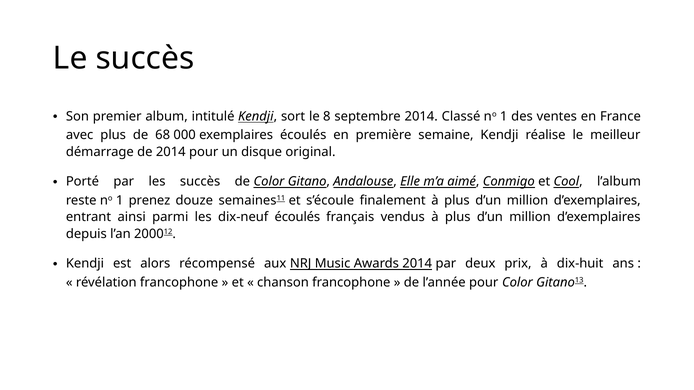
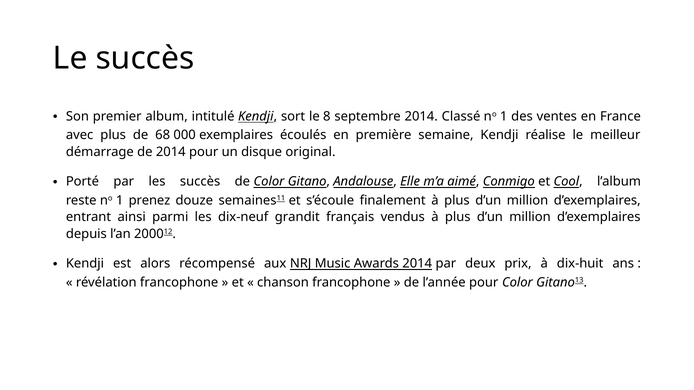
dix-neuf écoulés: écoulés -> grandit (297, 217)
